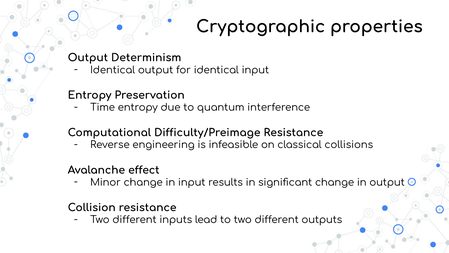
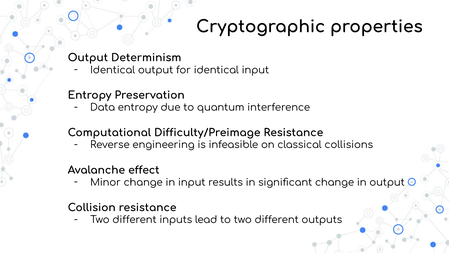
Time: Time -> Data (103, 107)
